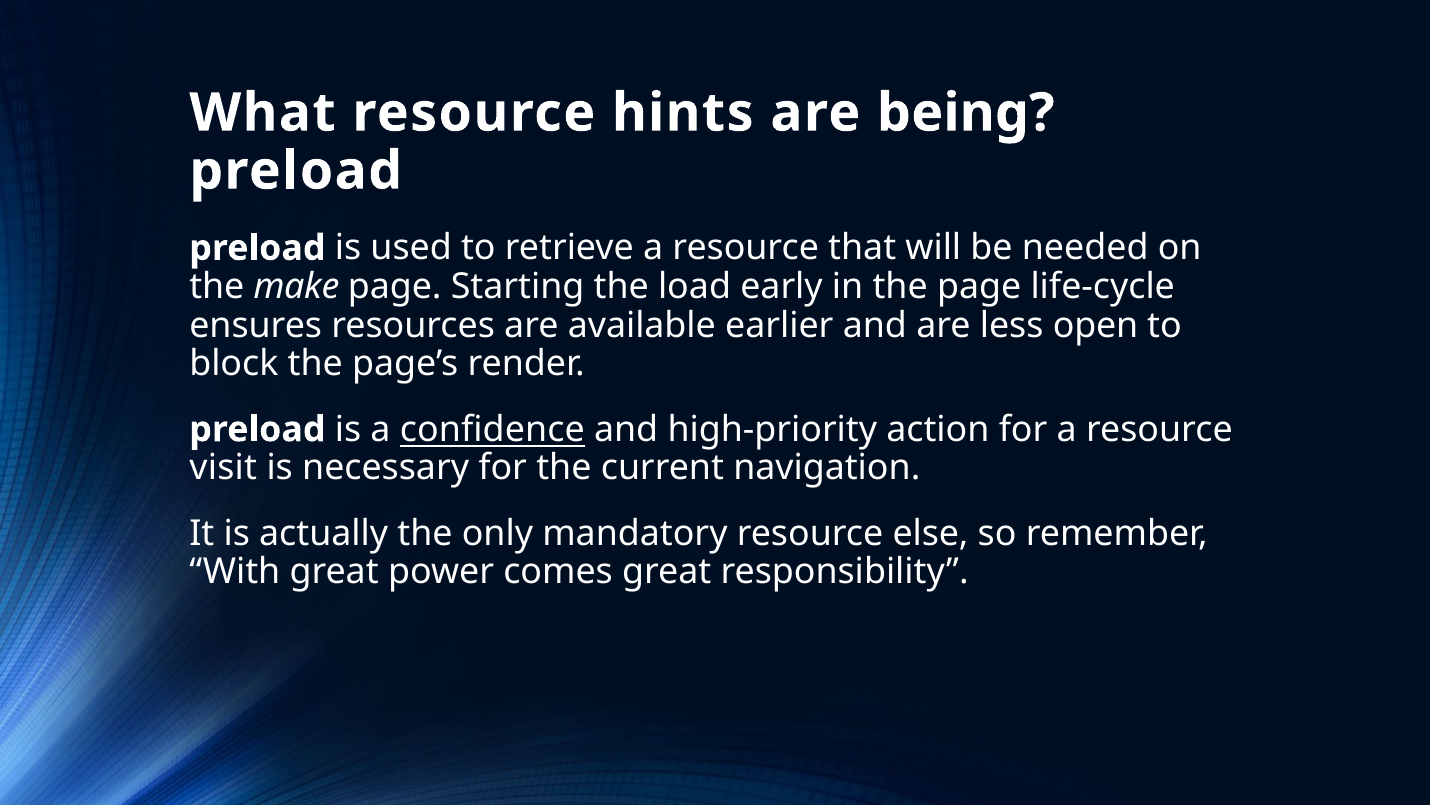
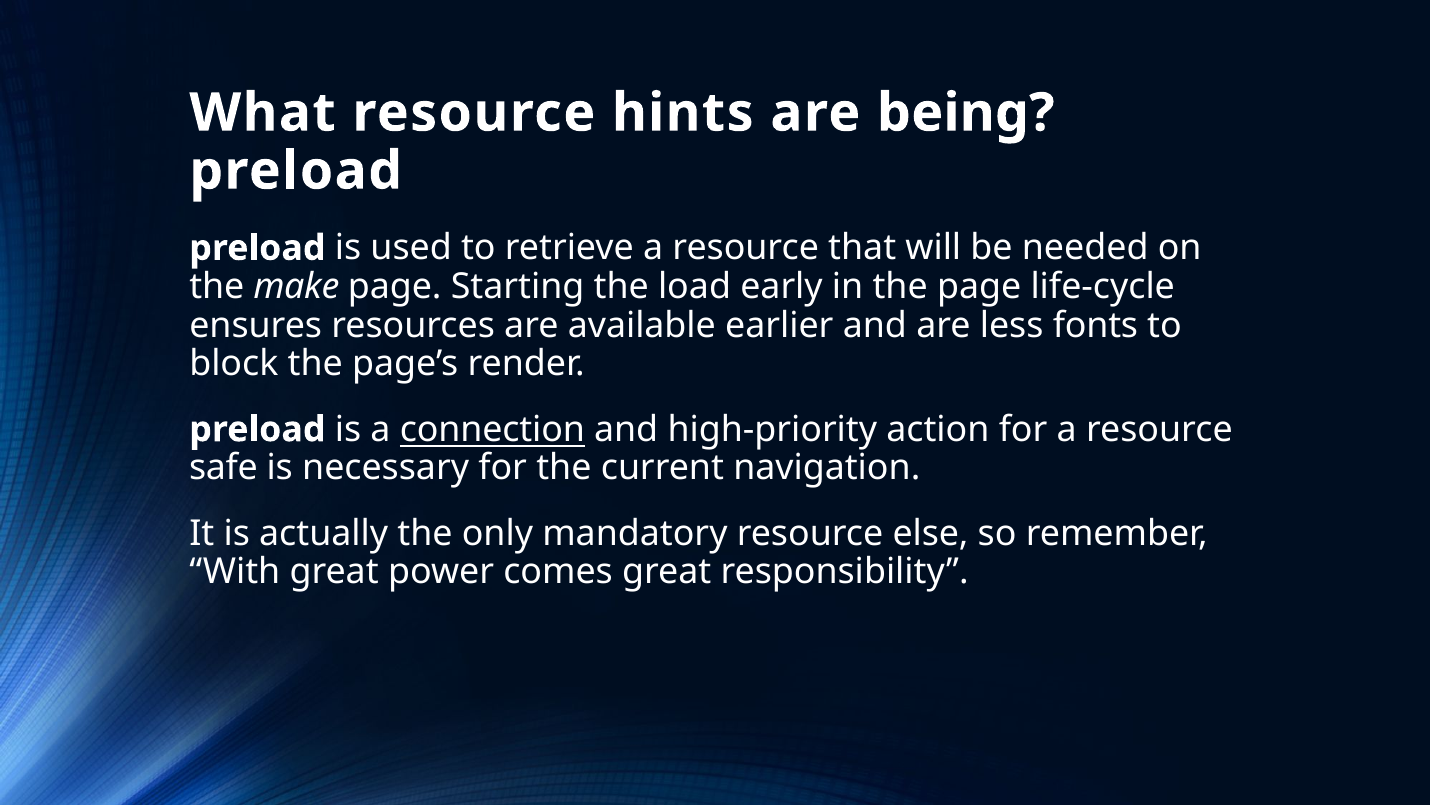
open: open -> fonts (1095, 325)
confidence: confidence -> connection (492, 429)
visit: visit -> safe (224, 468)
